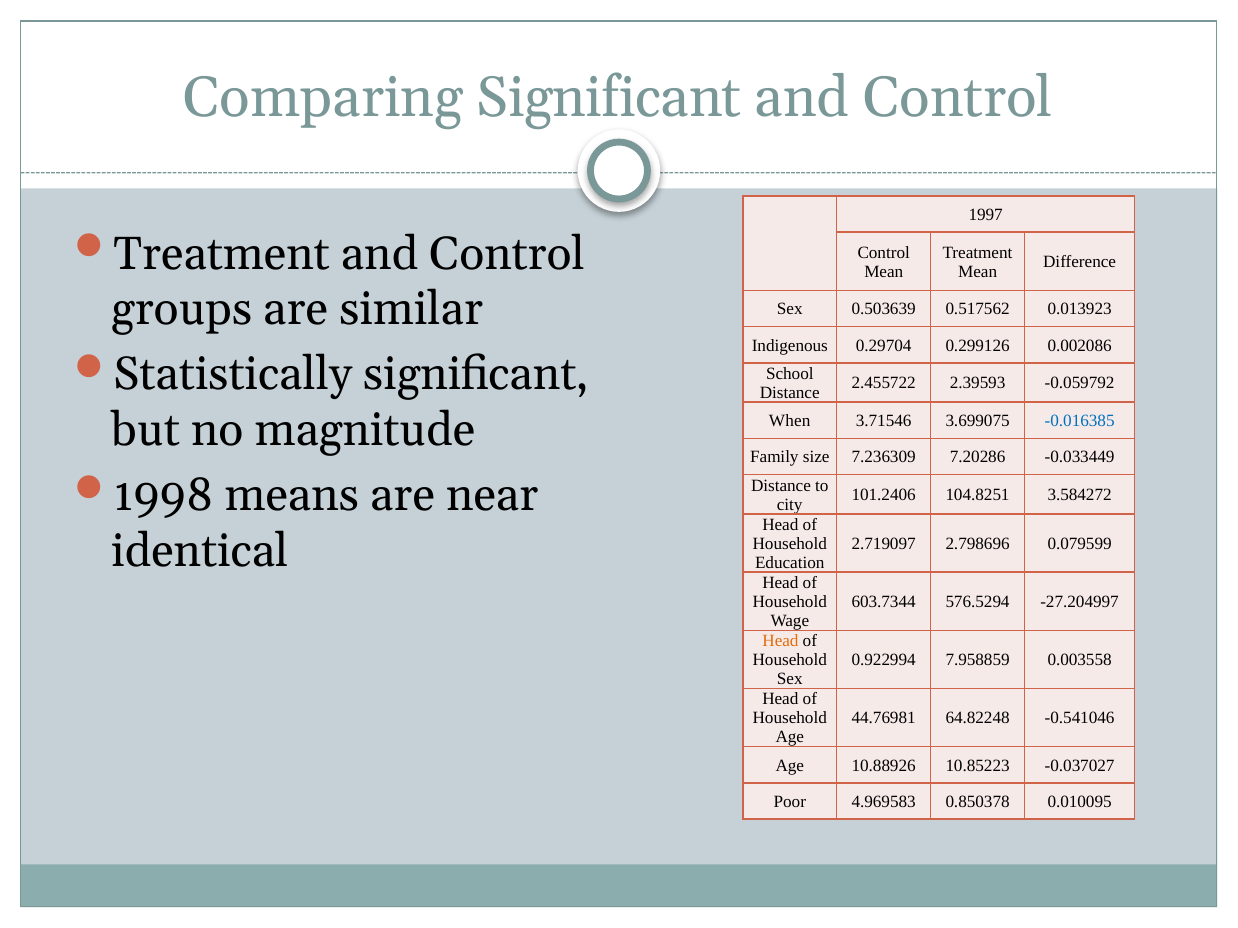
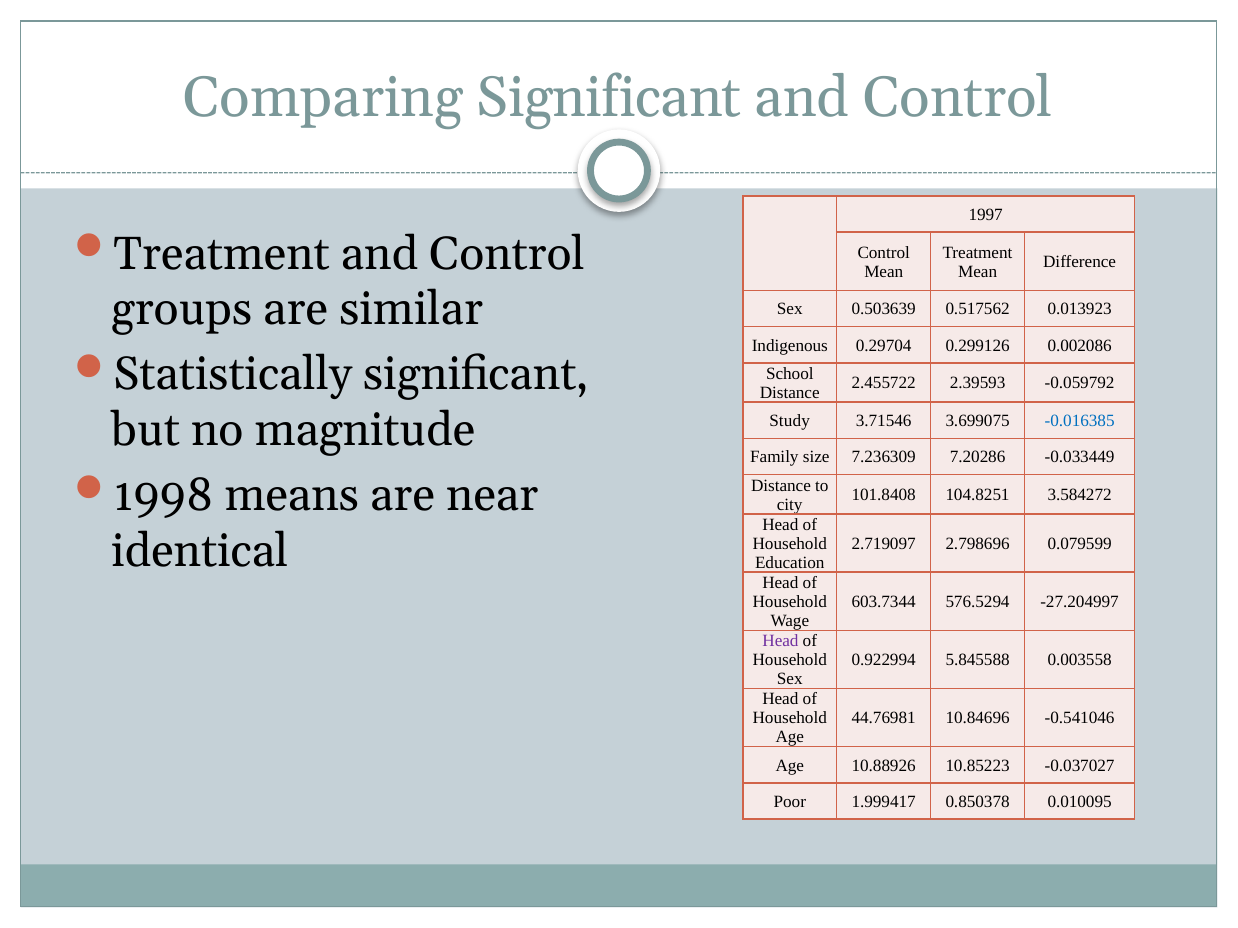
When: When -> Study (790, 421)
101.2406: 101.2406 -> 101.8408 (884, 495)
Head colour: orange -> purple (780, 641)
7.958859: 7.958859 -> 5.845588 (978, 660)
64.82248: 64.82248 -> 10.84696 (978, 719)
4.969583: 4.969583 -> 1.999417 (884, 802)
